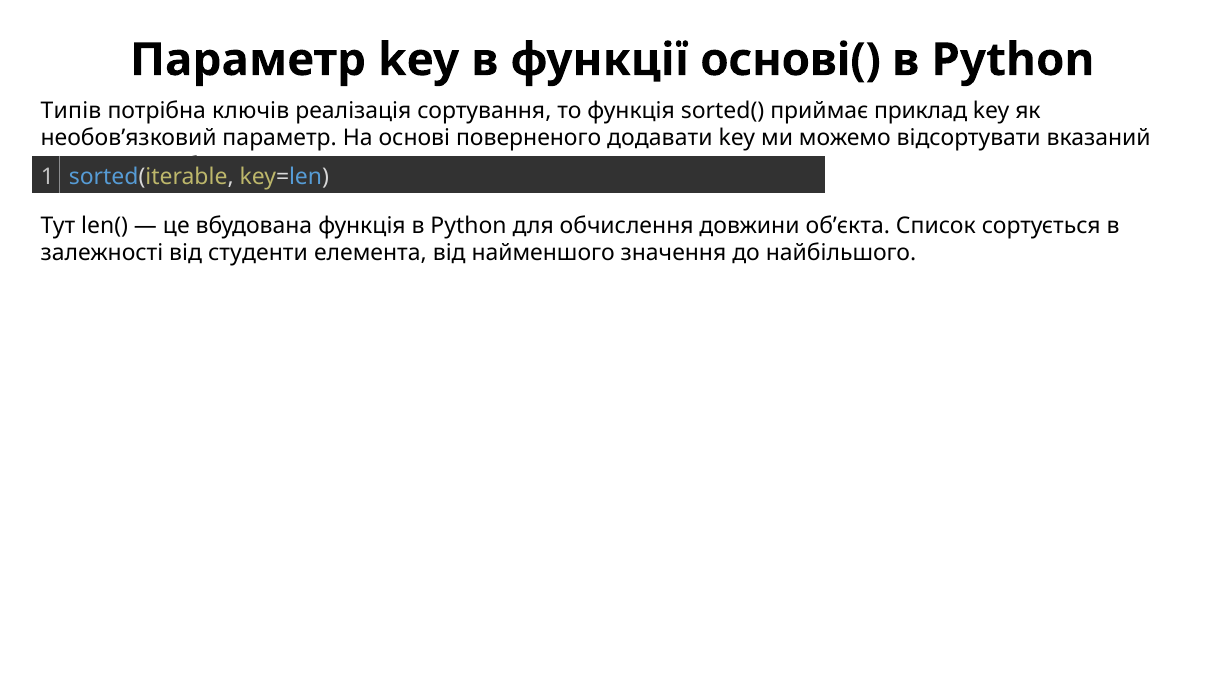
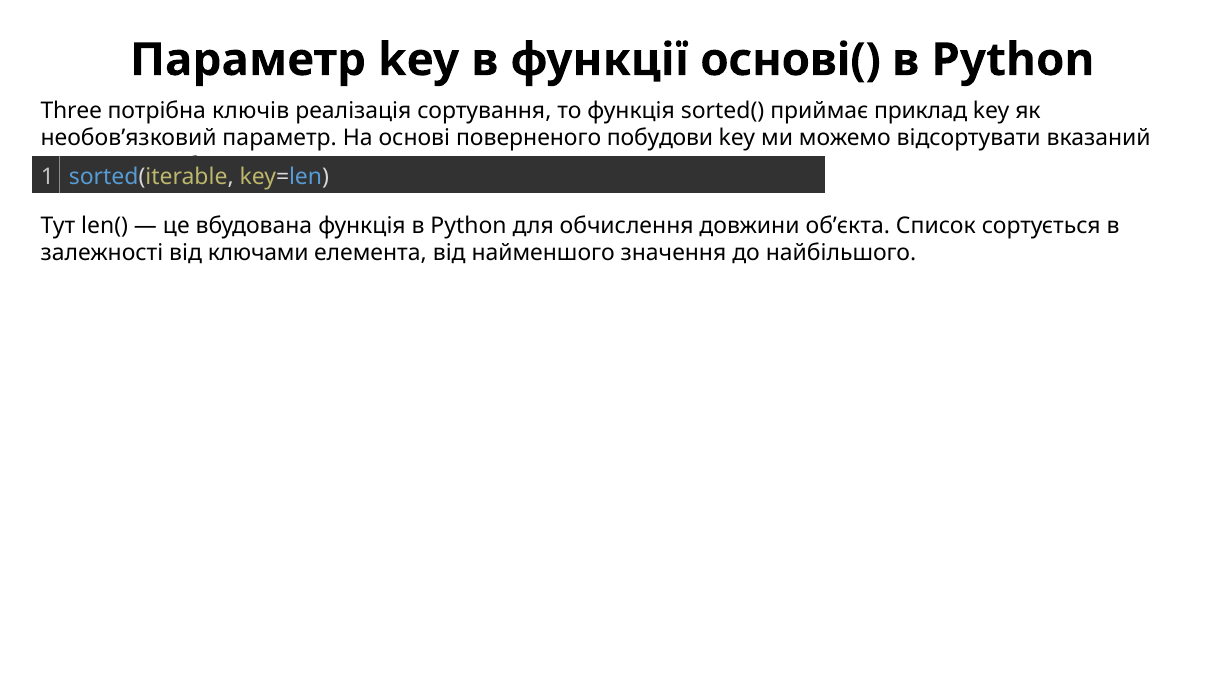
Типів: Типів -> Three (71, 111)
додавати: додавати -> побудови (660, 138)
студенти: студенти -> ключами (258, 253)
